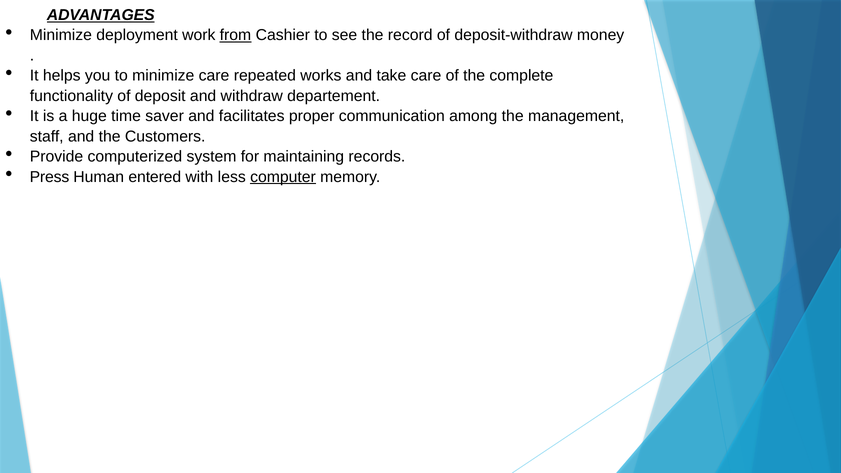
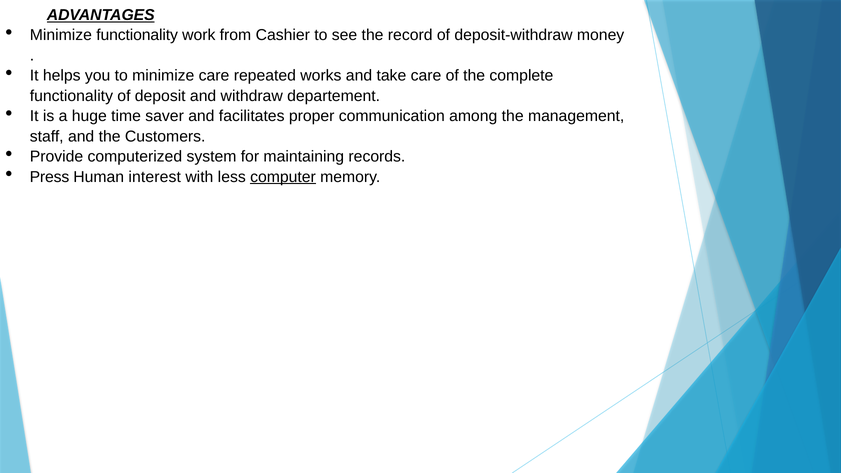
Minimize deployment: deployment -> functionality (137, 35)
from underline: present -> none (236, 35)
entered: entered -> interest (155, 177)
